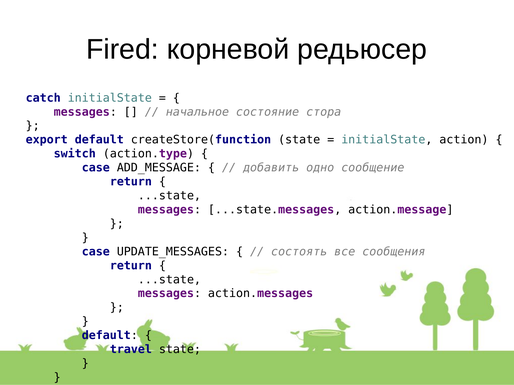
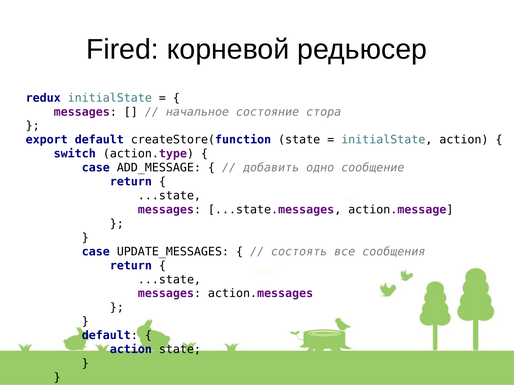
catch: catch -> redux (43, 98)
travel: travel -> action (131, 350)
